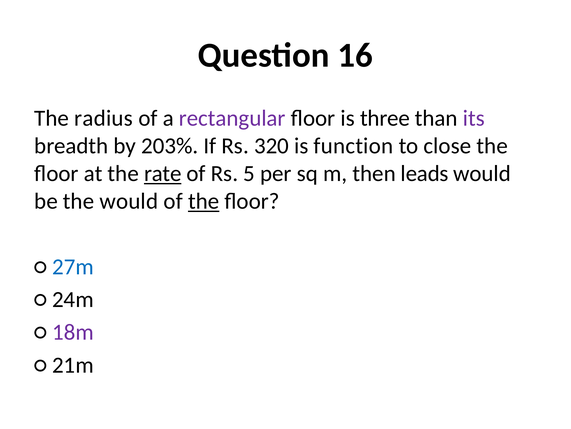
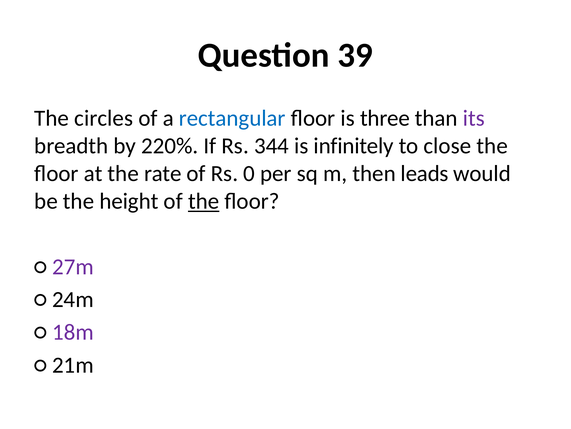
16: 16 -> 39 (355, 55)
radius: radius -> circles (104, 118)
rectangular colour: purple -> blue (232, 118)
203%: 203% -> 220% (170, 146)
320: 320 -> 344 (271, 146)
function: function -> infinitely (354, 146)
rate underline: present -> none (163, 173)
5: 5 -> 0 (249, 173)
the would: would -> height (129, 201)
27m colour: blue -> purple (73, 266)
